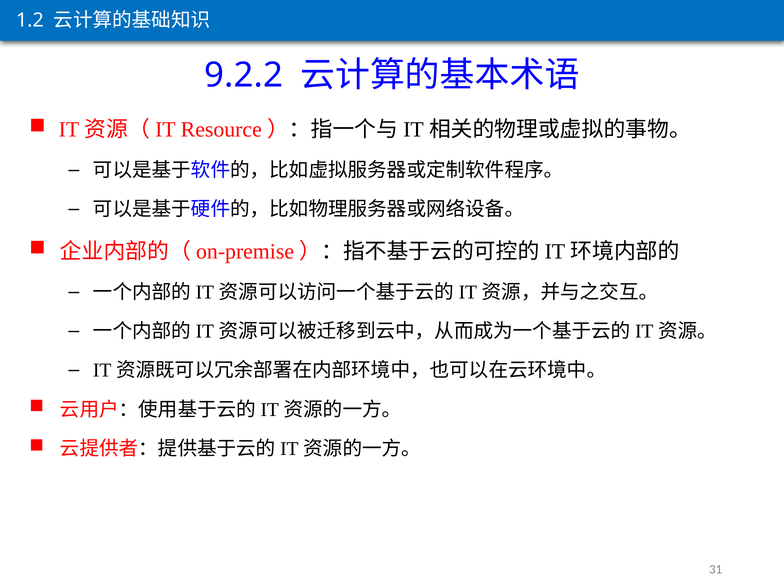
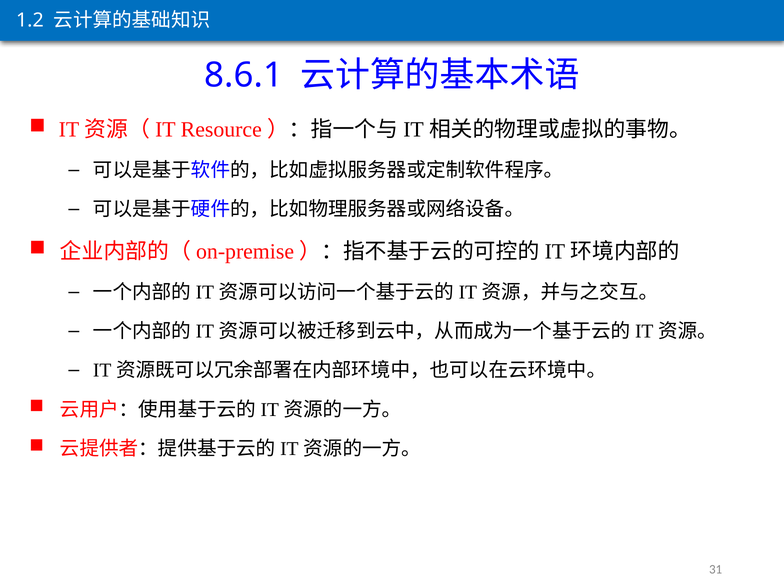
9.2.2: 9.2.2 -> 8.6.1 (244, 75)
